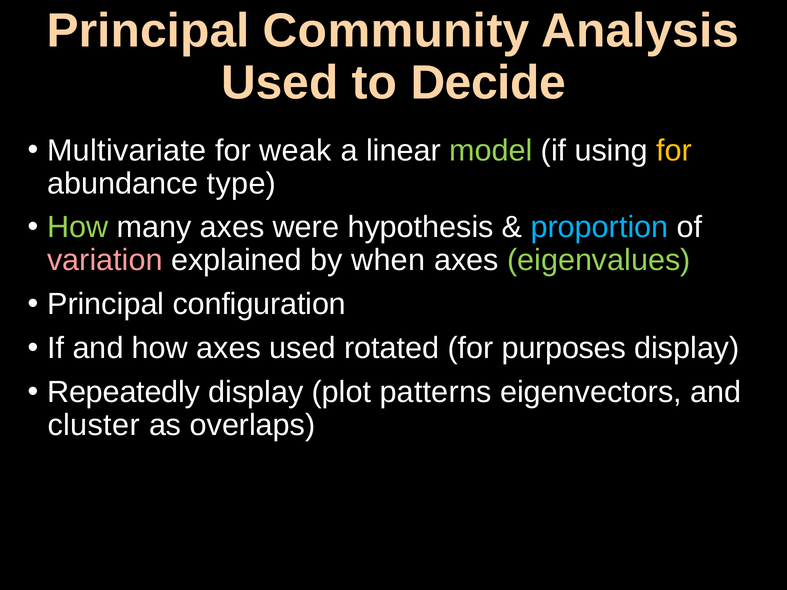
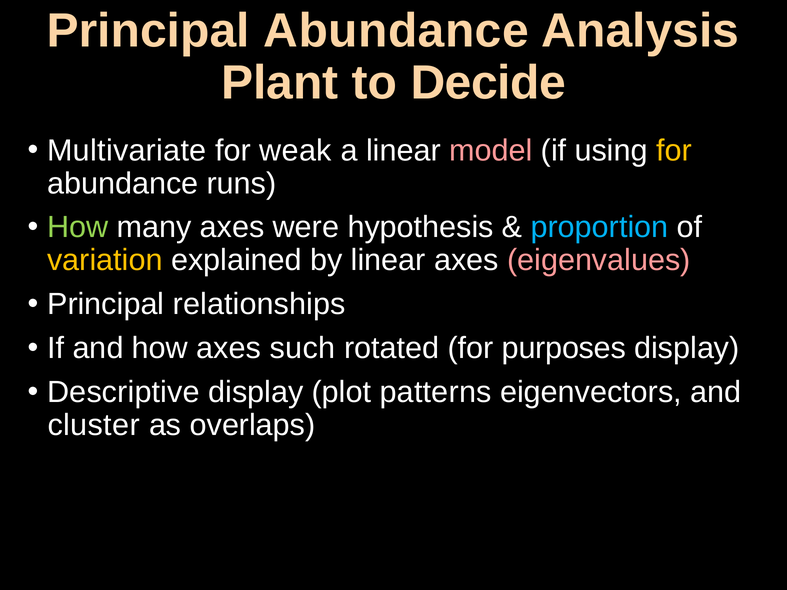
Principal Community: Community -> Abundance (396, 31)
Used: Used -> Plant (280, 83)
model colour: light green -> pink (491, 151)
type: type -> runs (242, 184)
variation colour: pink -> yellow (105, 260)
by when: when -> linear (388, 260)
eigenvalues colour: light green -> pink (599, 260)
configuration: configuration -> relationships (259, 304)
axes used: used -> such (302, 348)
Repeatedly: Repeatedly -> Descriptive (123, 392)
